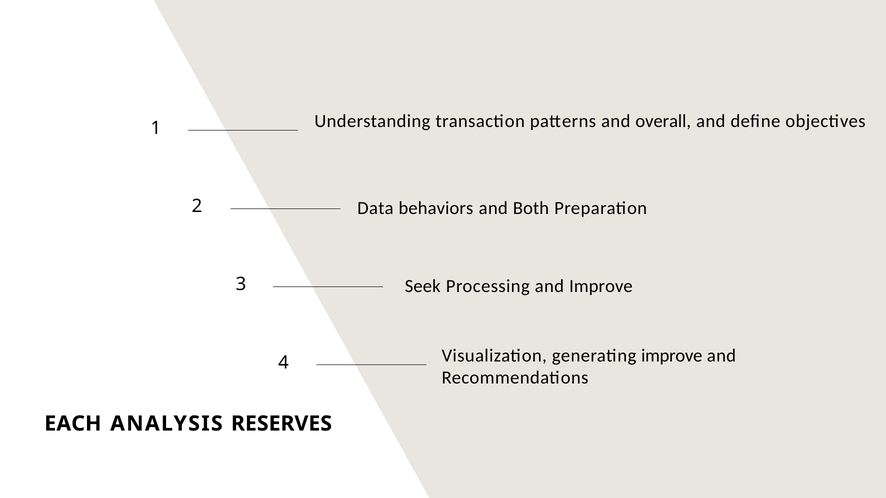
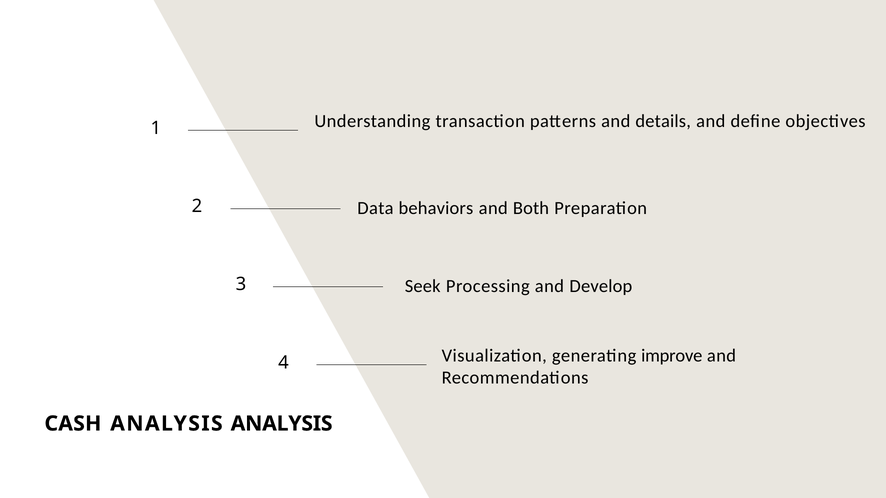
overall: overall -> details (663, 121)
and Improve: Improve -> Develop (601, 286)
EACH: EACH -> CASH (73, 424)
ANALYSIS RESERVES: RESERVES -> ANALYSIS (282, 424)
